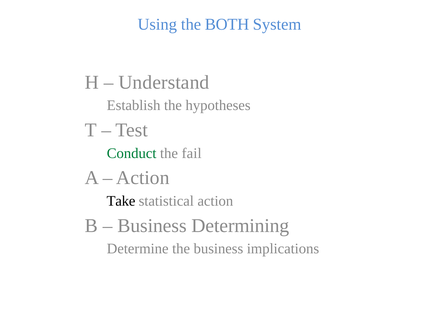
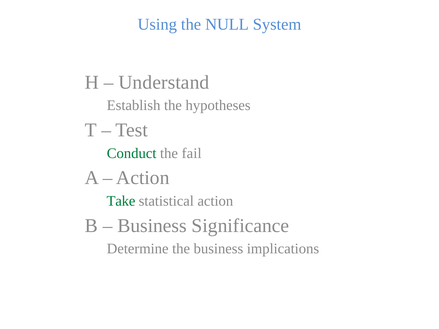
BOTH: BOTH -> NULL (227, 24)
Take colour: black -> green (121, 201)
Determining: Determining -> Significance (240, 226)
